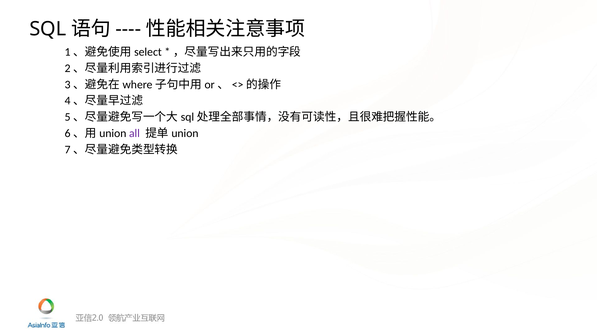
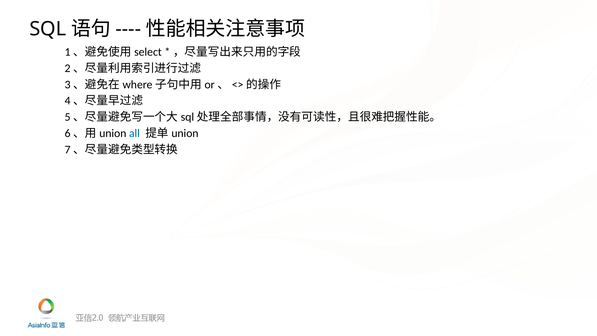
all colour: purple -> blue (134, 133)
